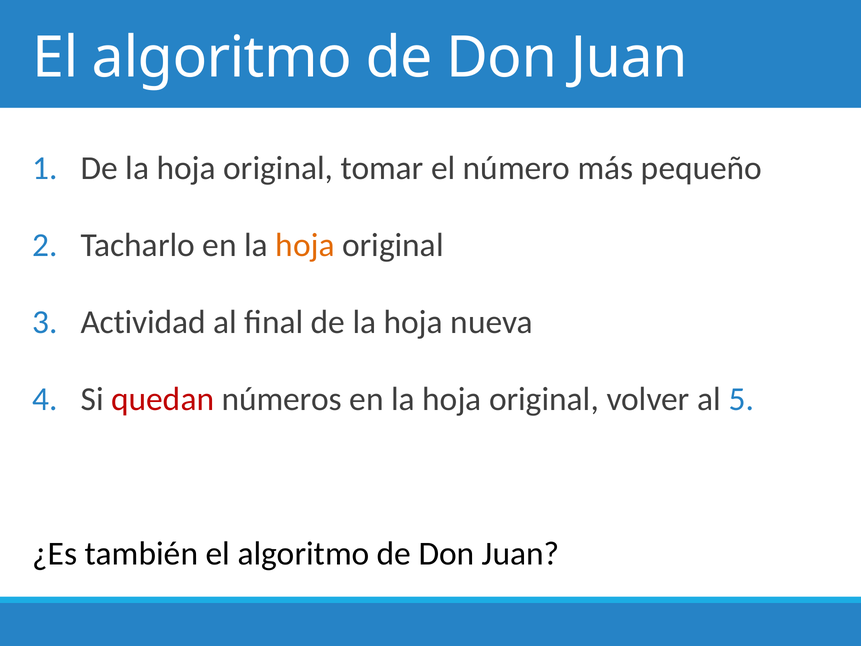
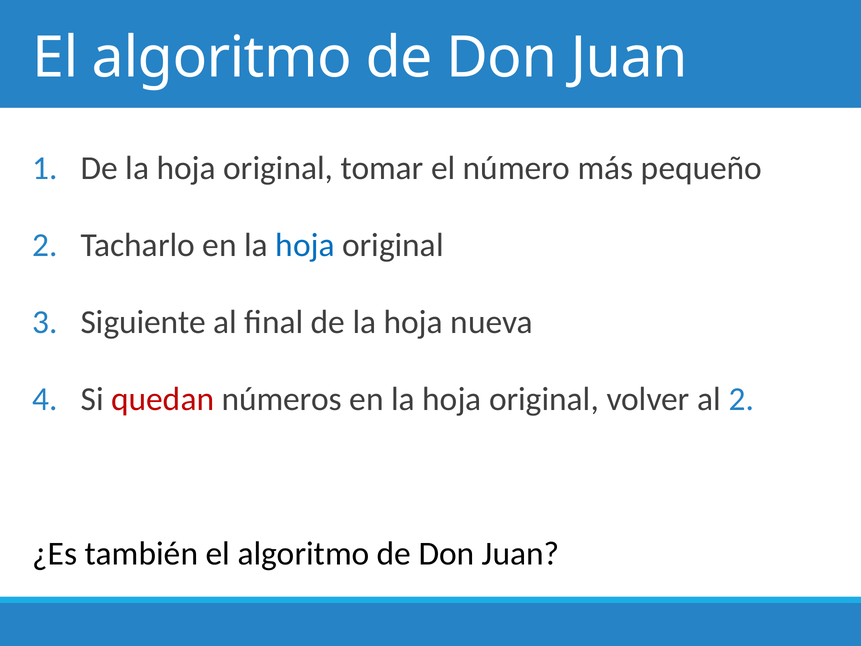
hoja colour: orange -> blue (305, 245)
Actividad: Actividad -> Siguiente (143, 322)
al 5: 5 -> 2 (742, 399)
